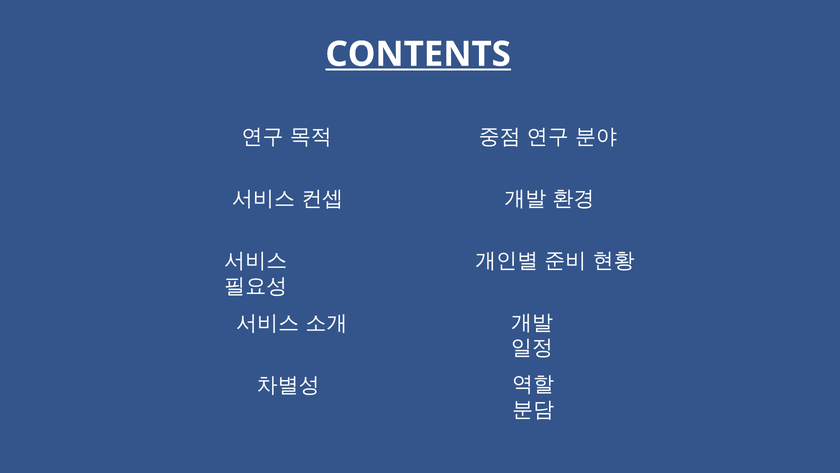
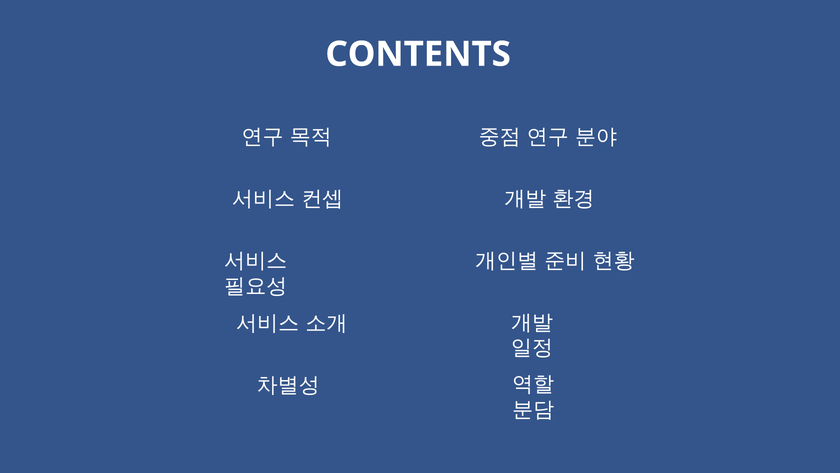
CONTENTS underline: present -> none (418, 54)
